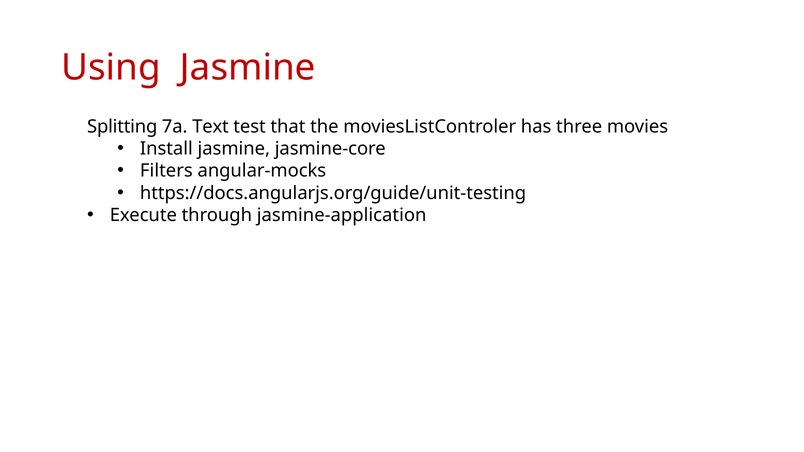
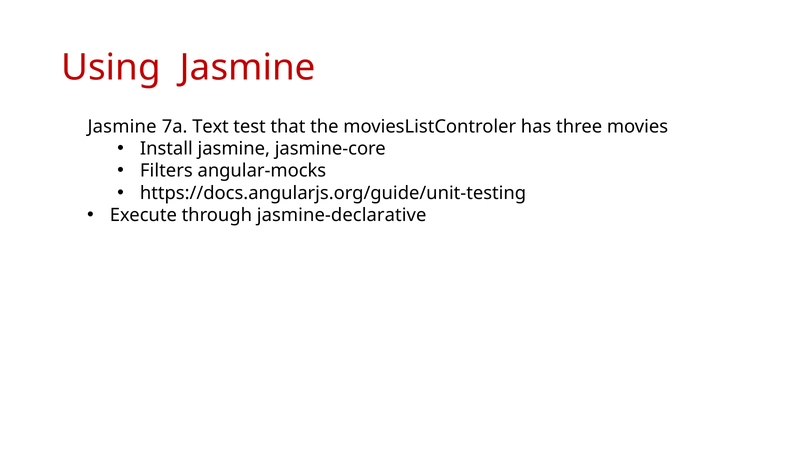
Splitting: Splitting -> Jasmine (122, 127)
jasmine-application: jasmine-application -> jasmine-declarative (342, 215)
